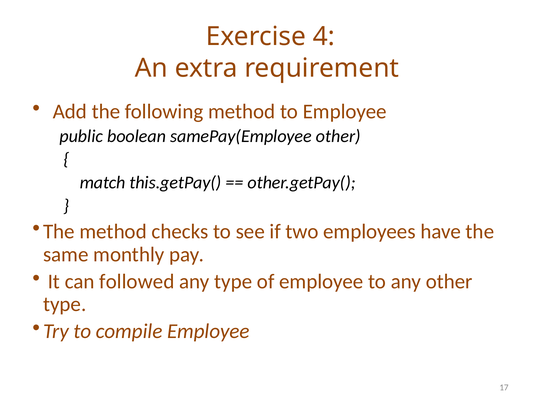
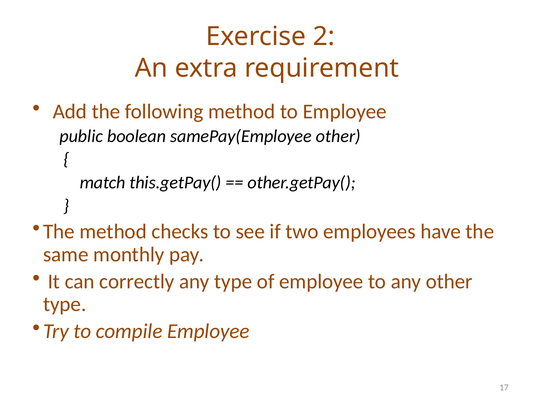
4: 4 -> 2 (324, 37)
followed: followed -> correctly (137, 281)
